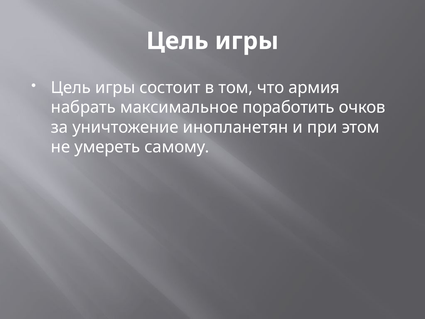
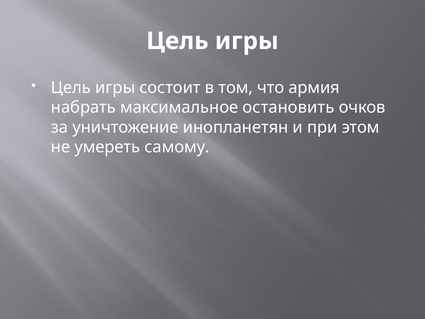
поработить: поработить -> остановить (288, 107)
